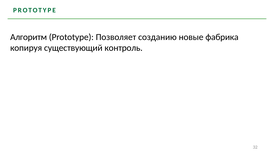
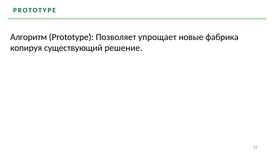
созданию: созданию -> упрощает (157, 37)
контроль: контроль -> решение (124, 48)
